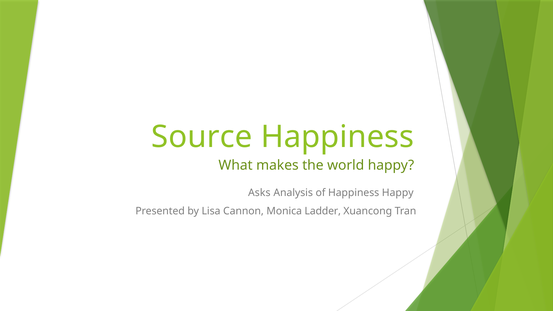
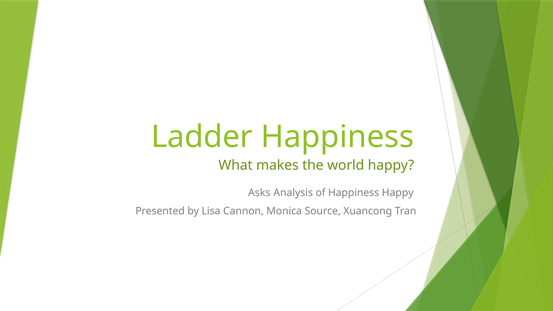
Source: Source -> Ladder (202, 137)
Ladder: Ladder -> Source (323, 211)
